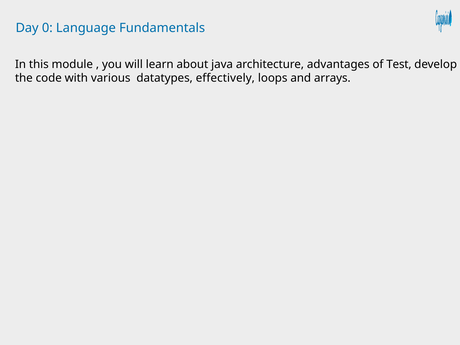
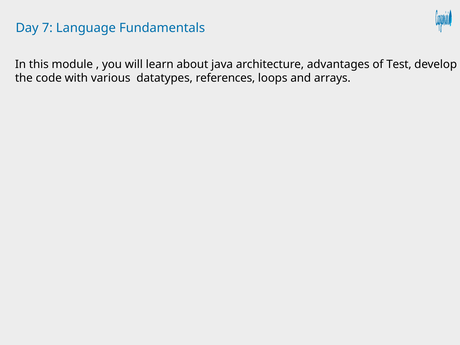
0: 0 -> 7 (47, 28)
effectively: effectively -> references (225, 78)
